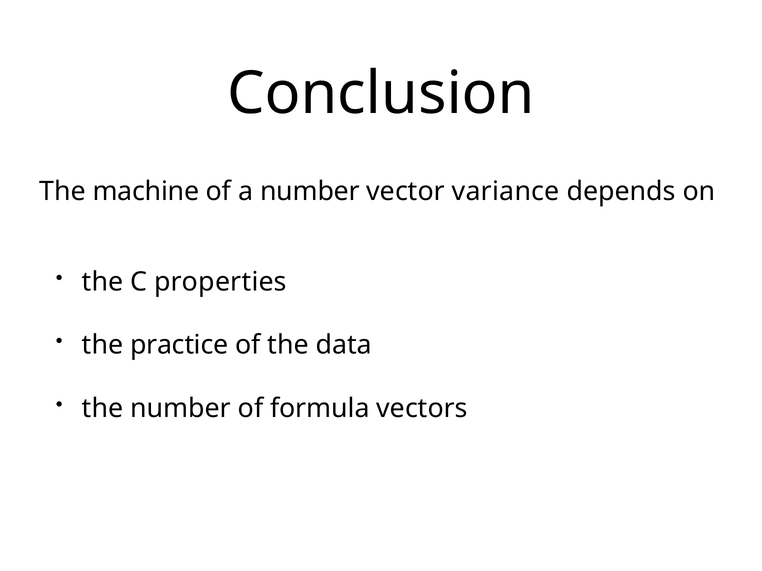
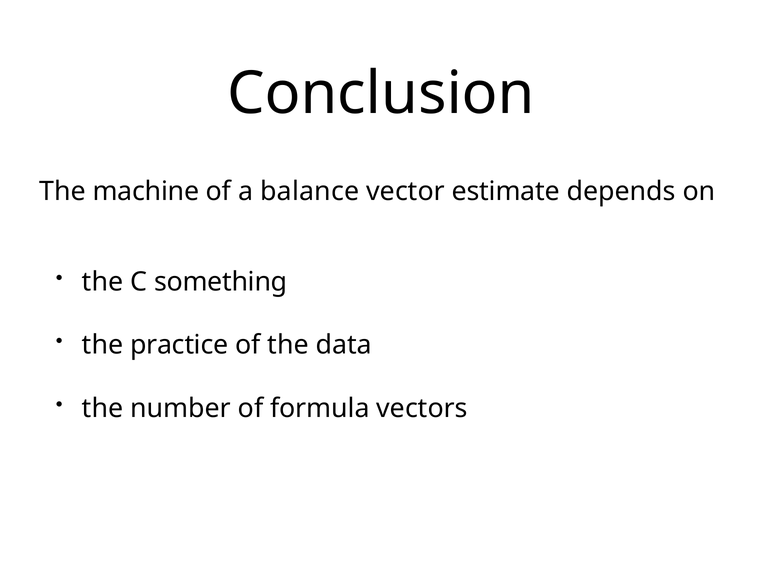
a number: number -> balance (310, 192)
variance: variance -> estimate (506, 192)
properties: properties -> something (221, 282)
